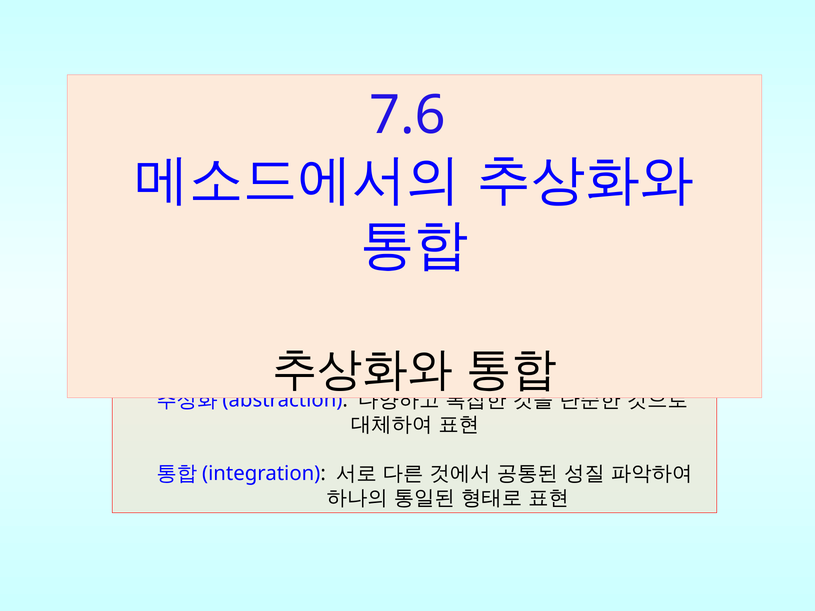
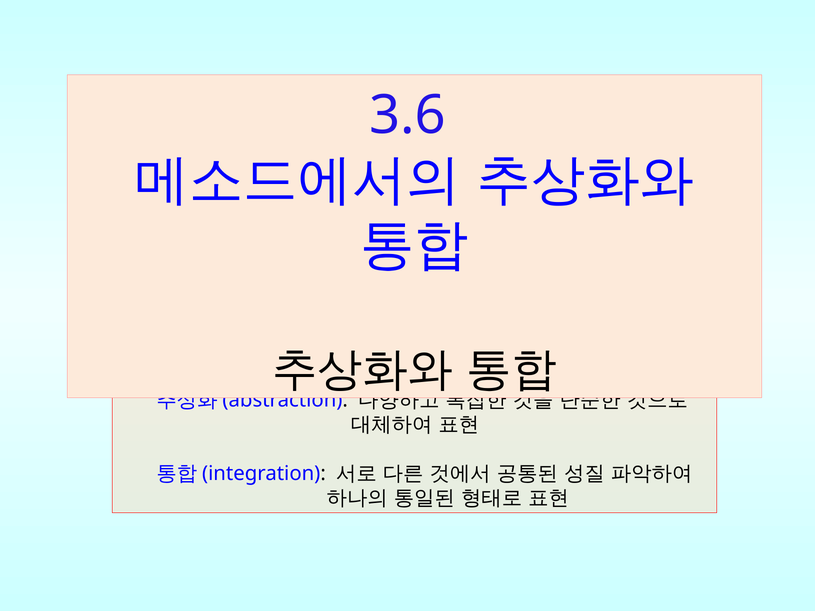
7.6: 7.6 -> 3.6 (407, 115)
